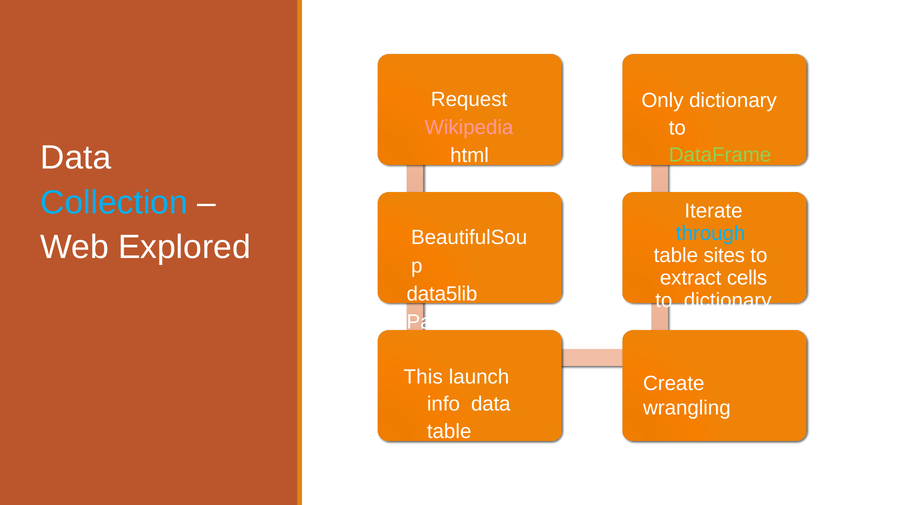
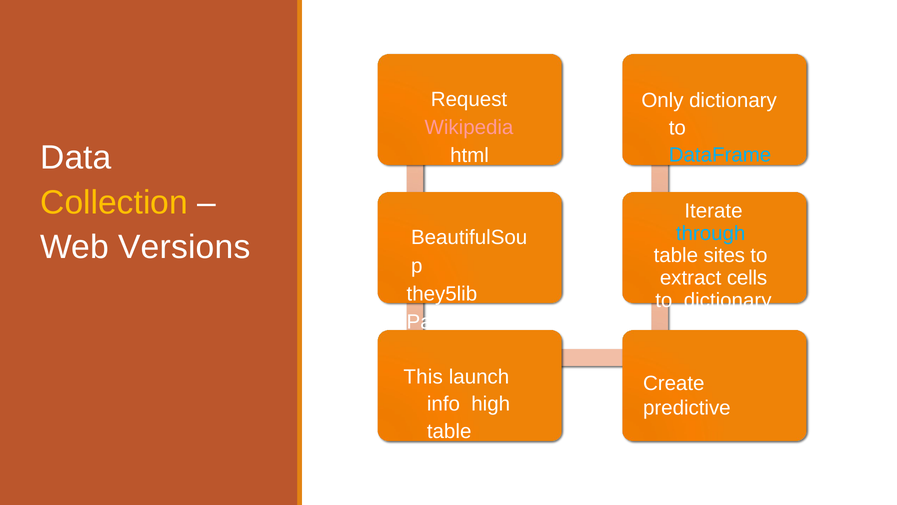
DataFrame colour: light green -> light blue (720, 155)
Collection colour: light blue -> yellow (114, 202)
Explored: Explored -> Versions (184, 247)
data5lib: data5lib -> they5lib (442, 294)
info data: data -> high (491, 404)
wrangling: wrangling -> predictive (687, 408)
